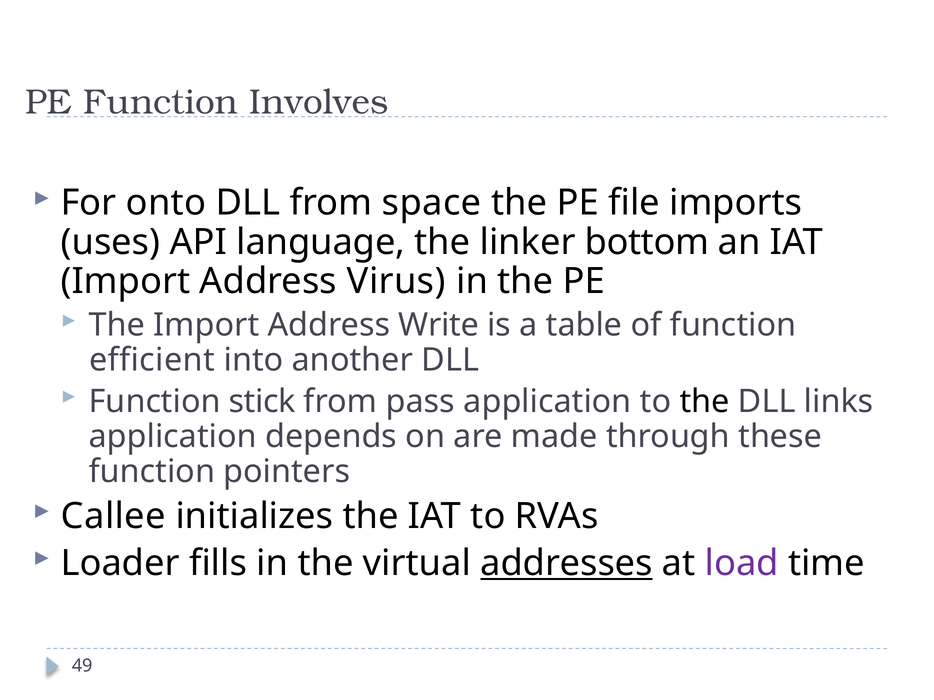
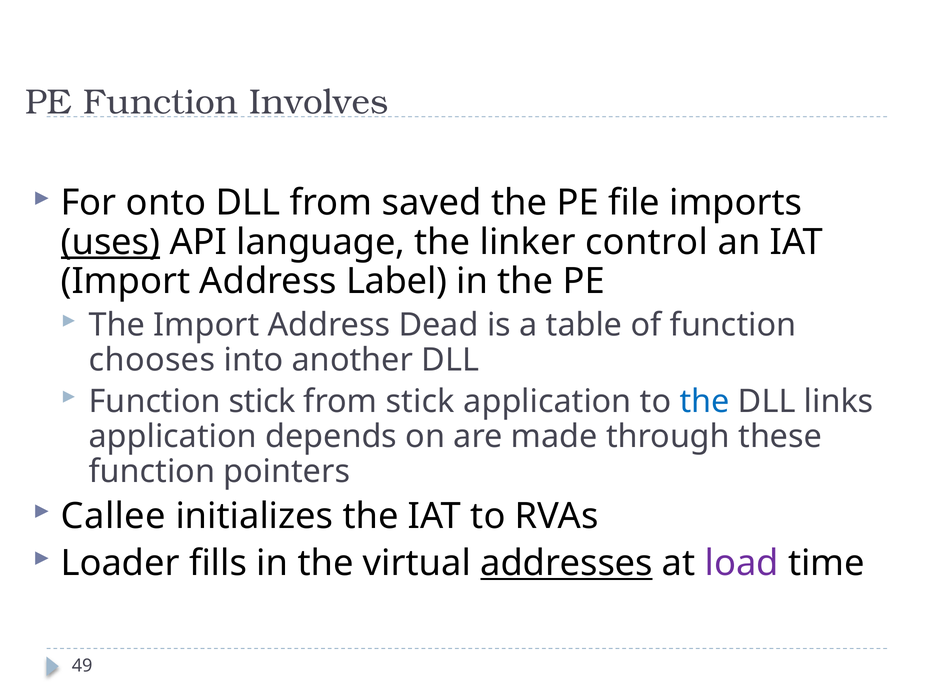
space: space -> saved (432, 203)
uses underline: none -> present (110, 242)
bottom: bottom -> control (647, 242)
Virus: Virus -> Label (397, 282)
Write: Write -> Dead (439, 325)
efficient: efficient -> chooses (152, 360)
from pass: pass -> stick (420, 402)
the colour: black -> blue (705, 402)
